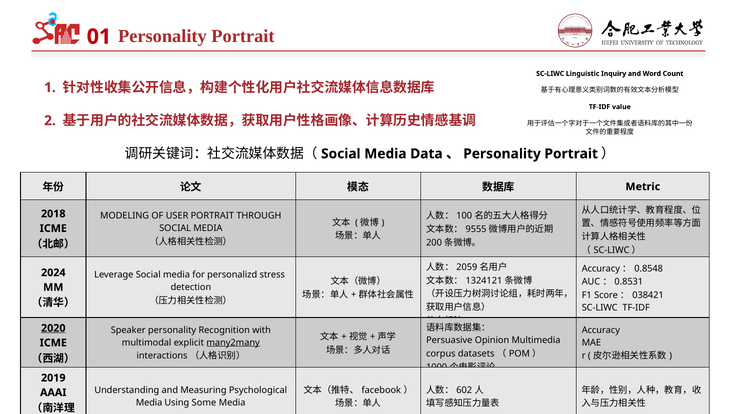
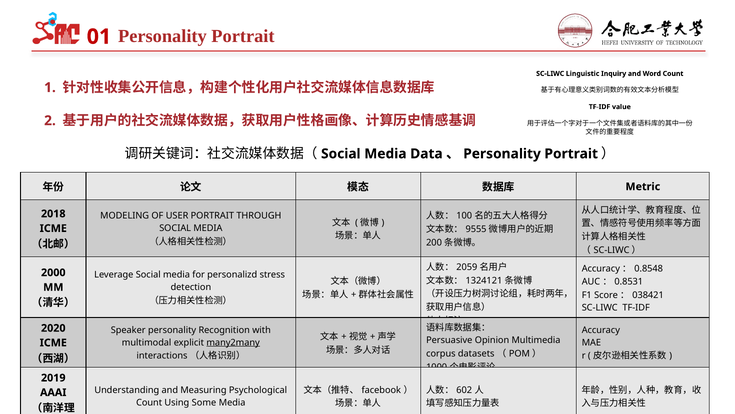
2024: 2024 -> 2000 (53, 272)
2020 underline: present -> none (53, 328)
Media: Media -> Count (149, 402)
